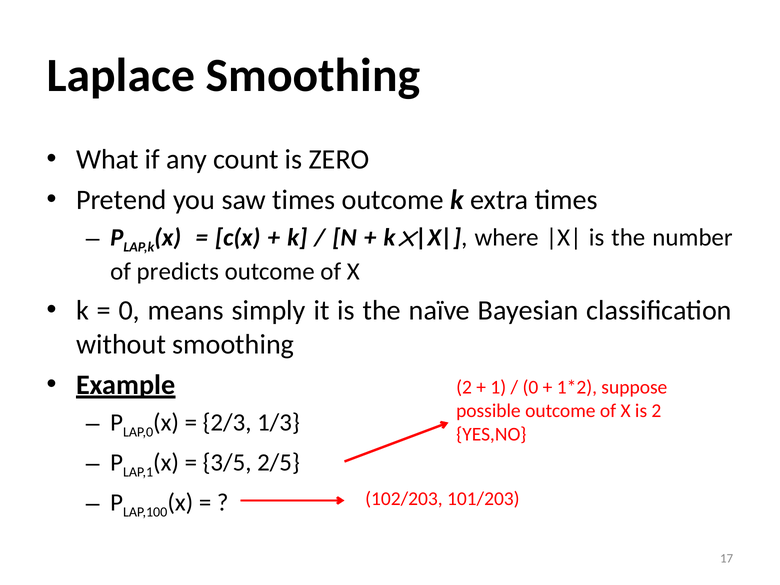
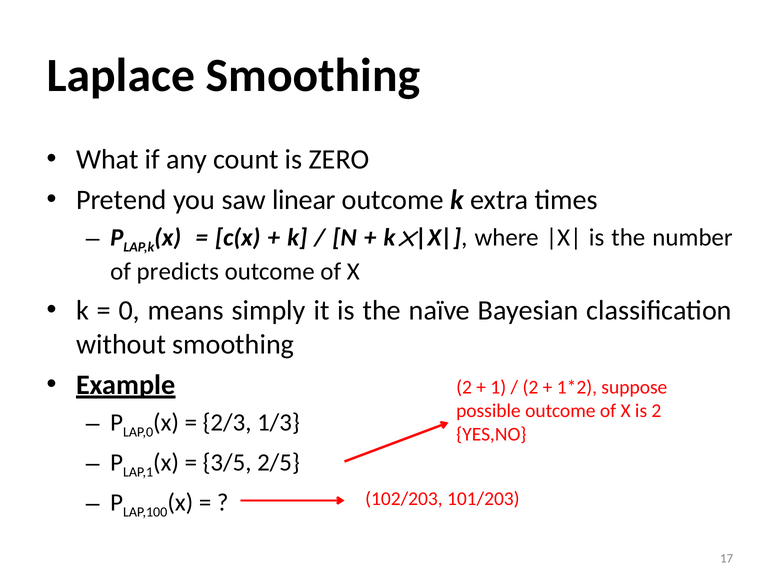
saw times: times -> linear (304, 200)
0: 0 -> 2 (530, 387)
